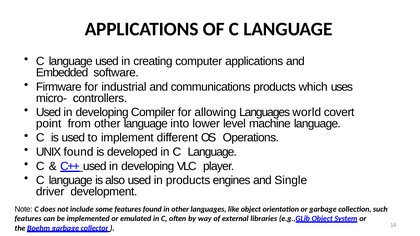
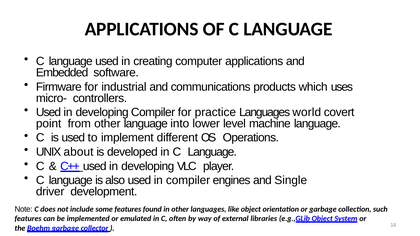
allowing: allowing -> practice (215, 112)
UNIX found: found -> about (79, 152)
in products: products -> compiler (188, 180)
